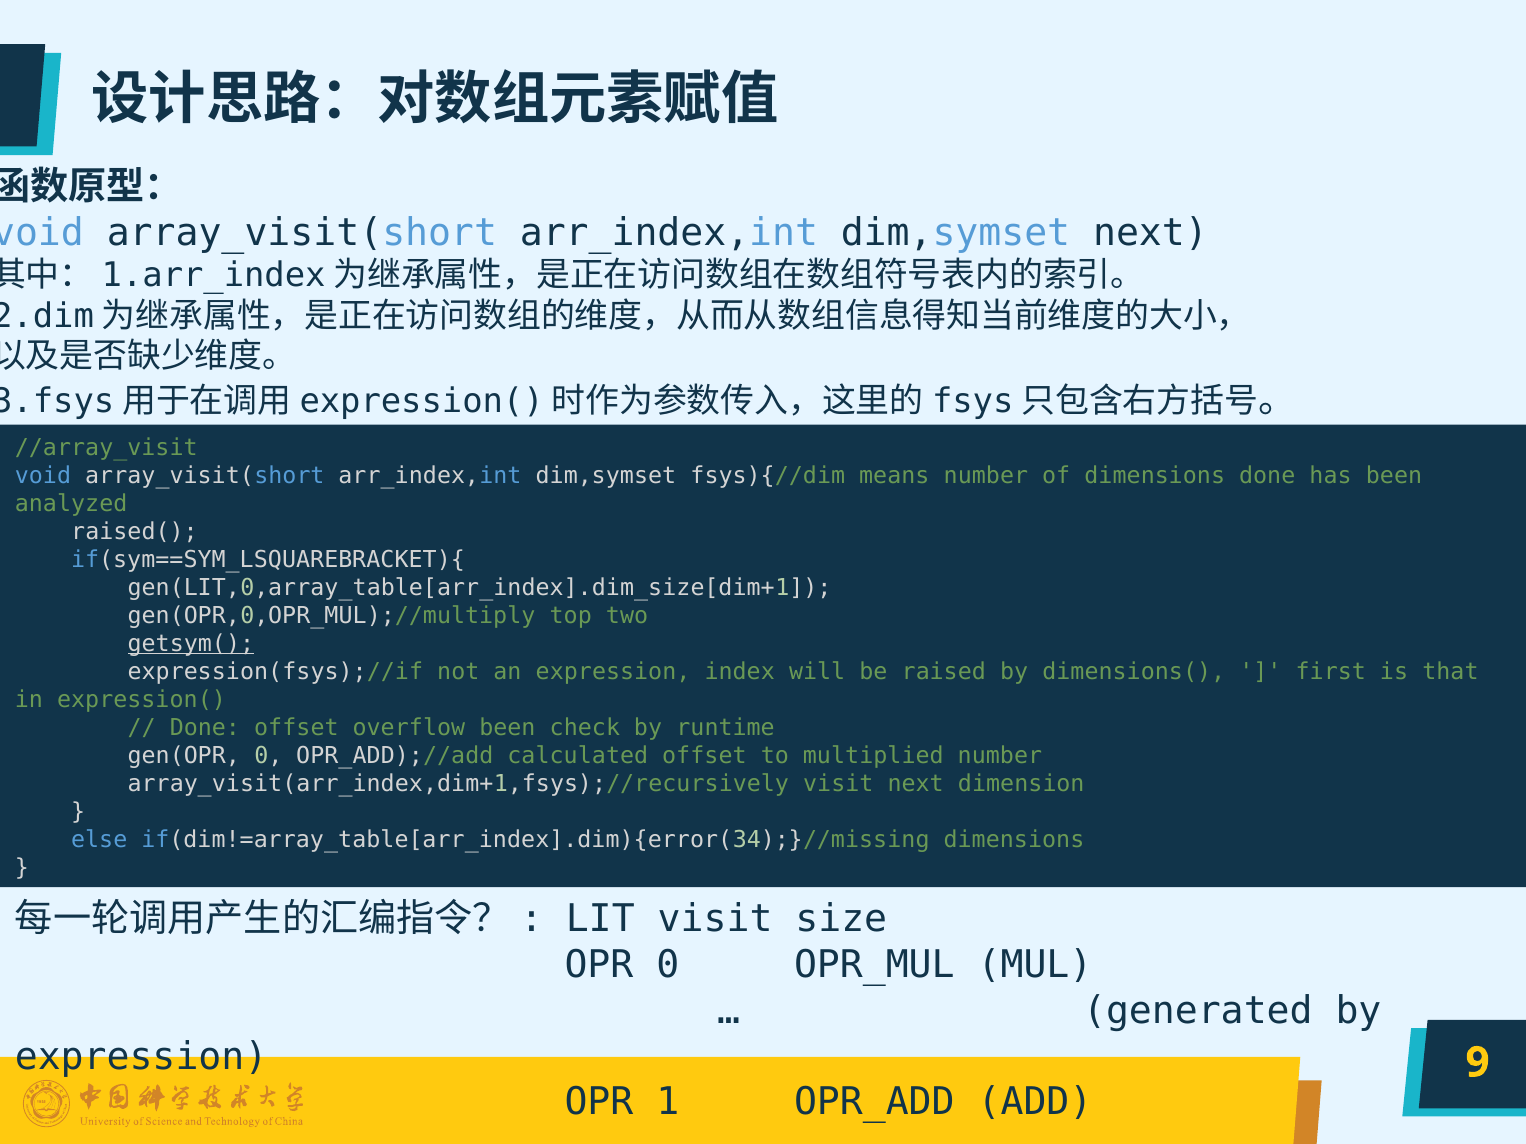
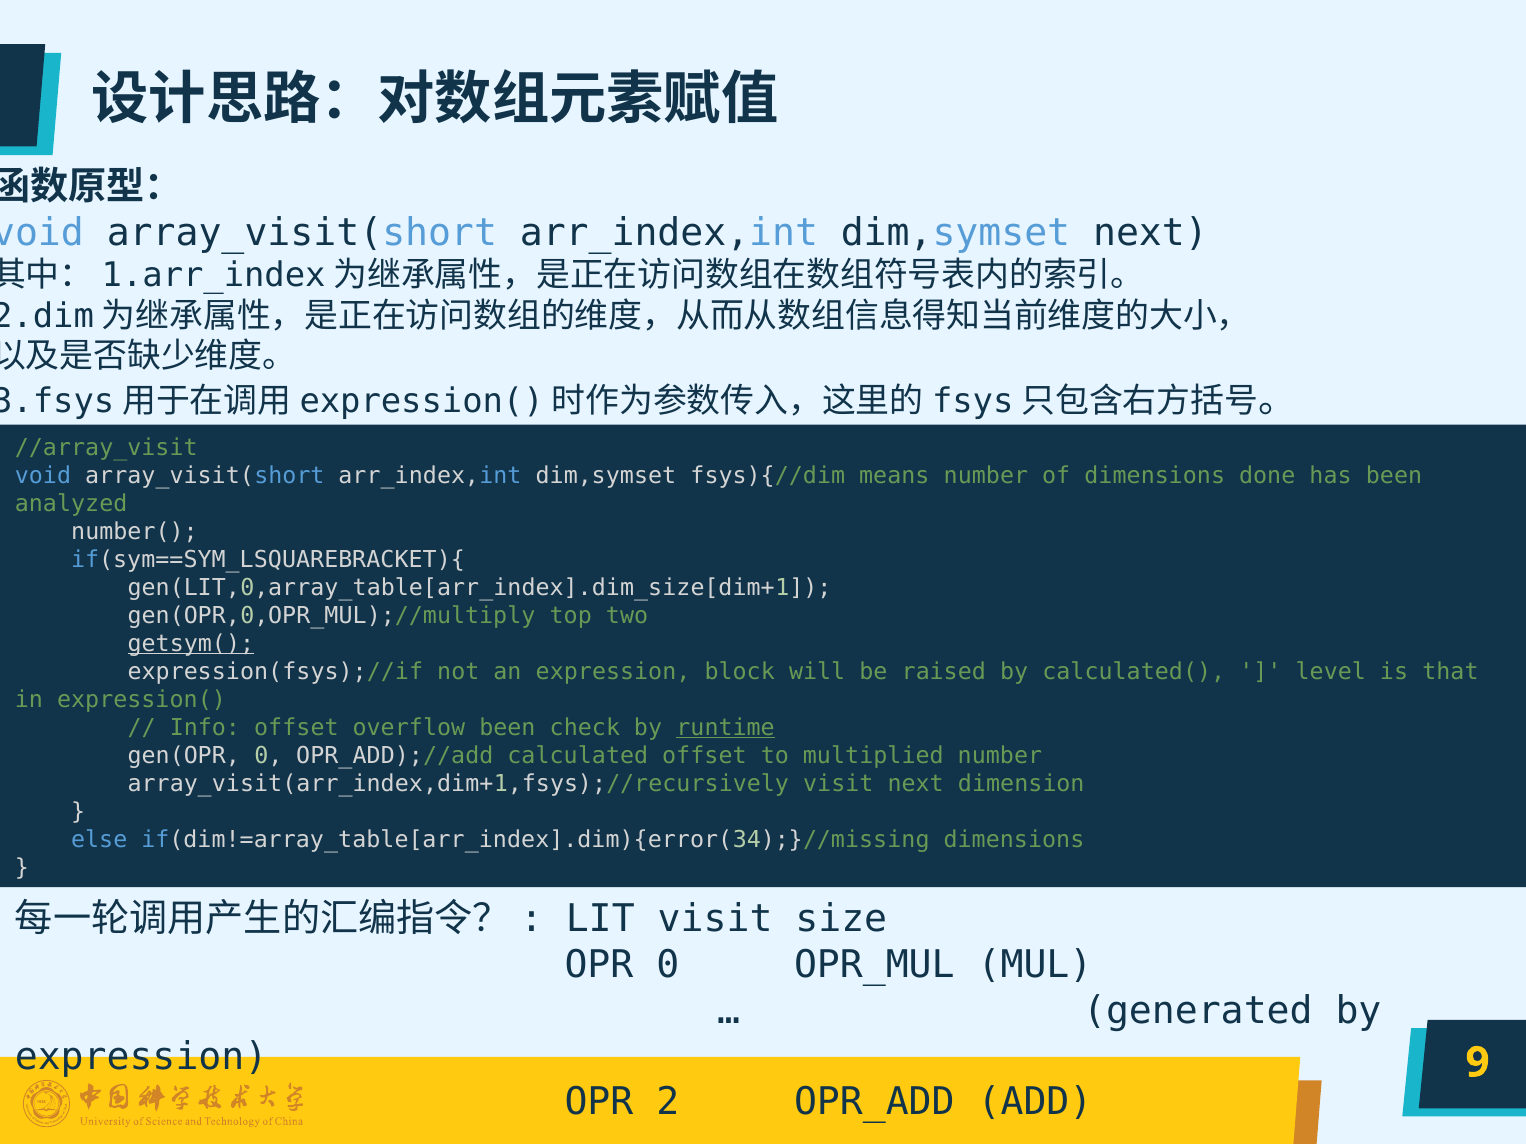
raised(: raised( -> number( (134, 532)
index: index -> block (740, 672)
dimensions(: dimensions( -> calculated( (1134, 672)
first: first -> level (1331, 672)
Done: Done -> Info (205, 728)
runtime underline: none -> present (726, 728)
1: 1 -> 2 (668, 1103)
